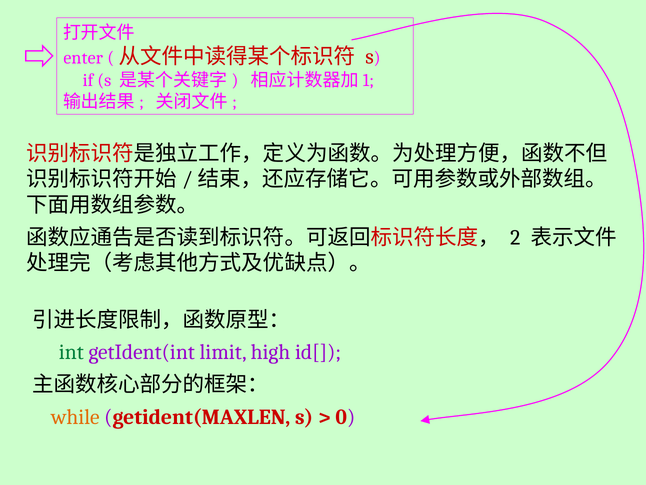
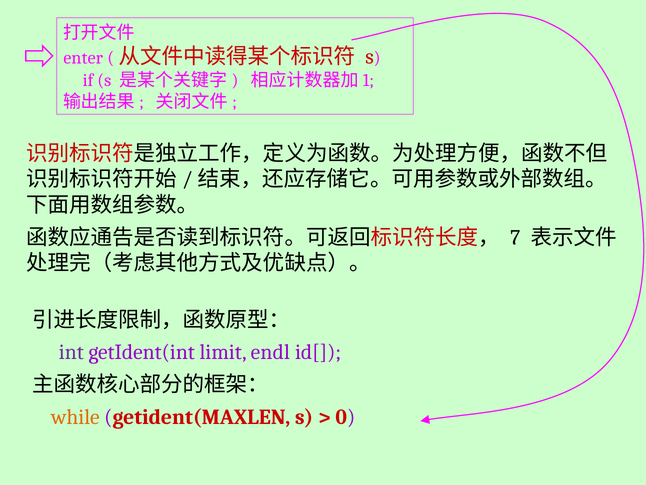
2: 2 -> 7 (515, 237)
int colour: green -> purple (71, 352)
high: high -> endl (270, 352)
